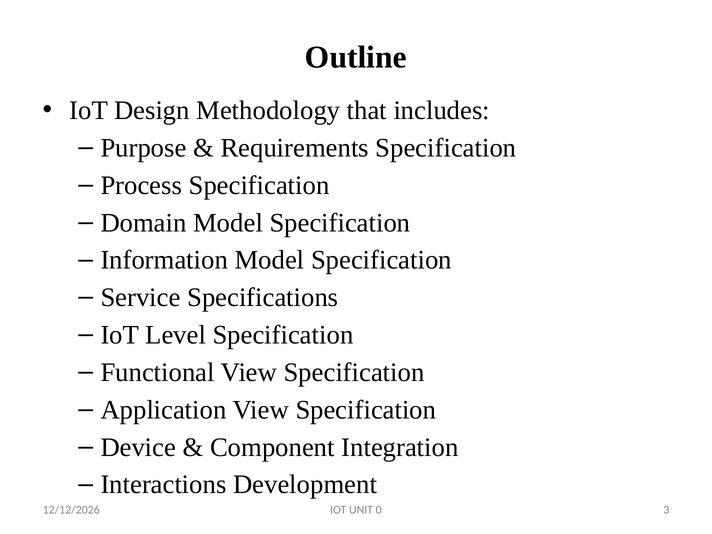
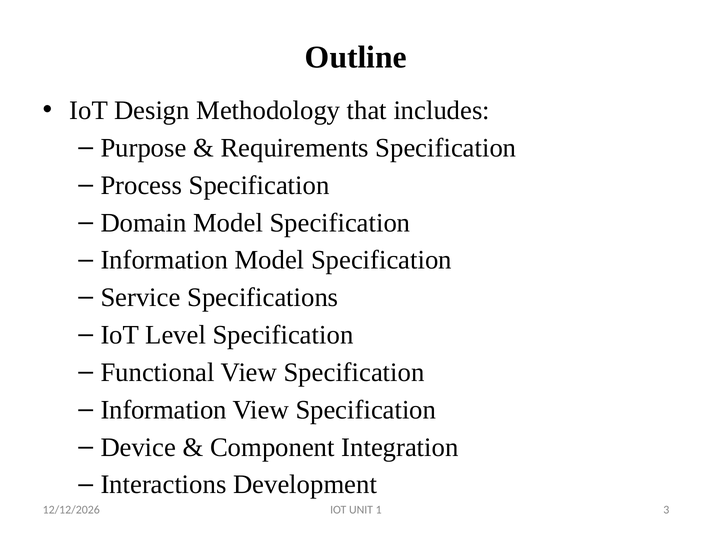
Application: Application -> Information (164, 410)
0: 0 -> 1 (379, 510)
